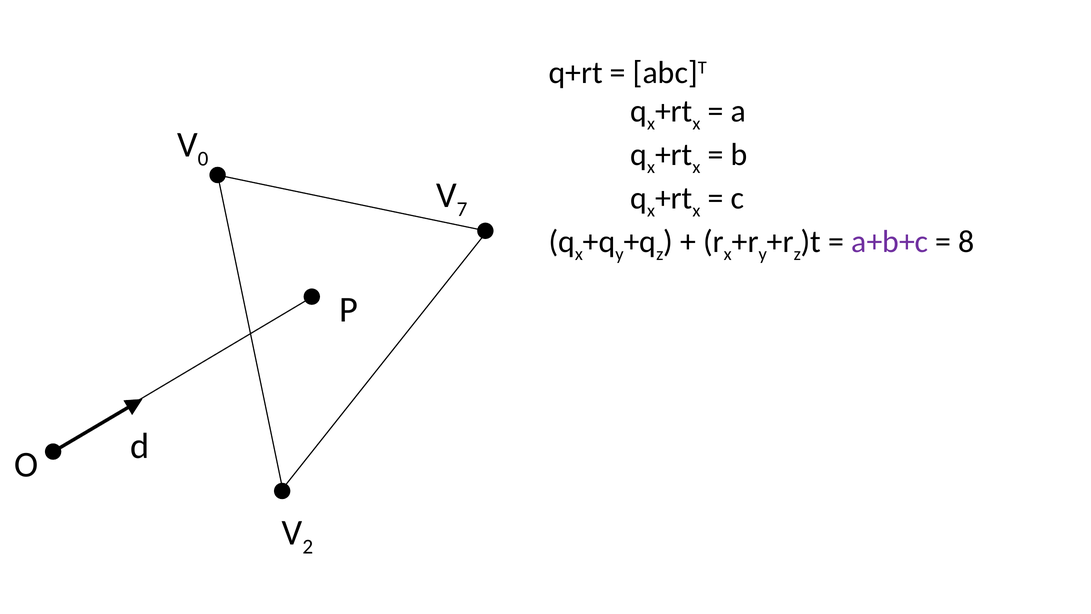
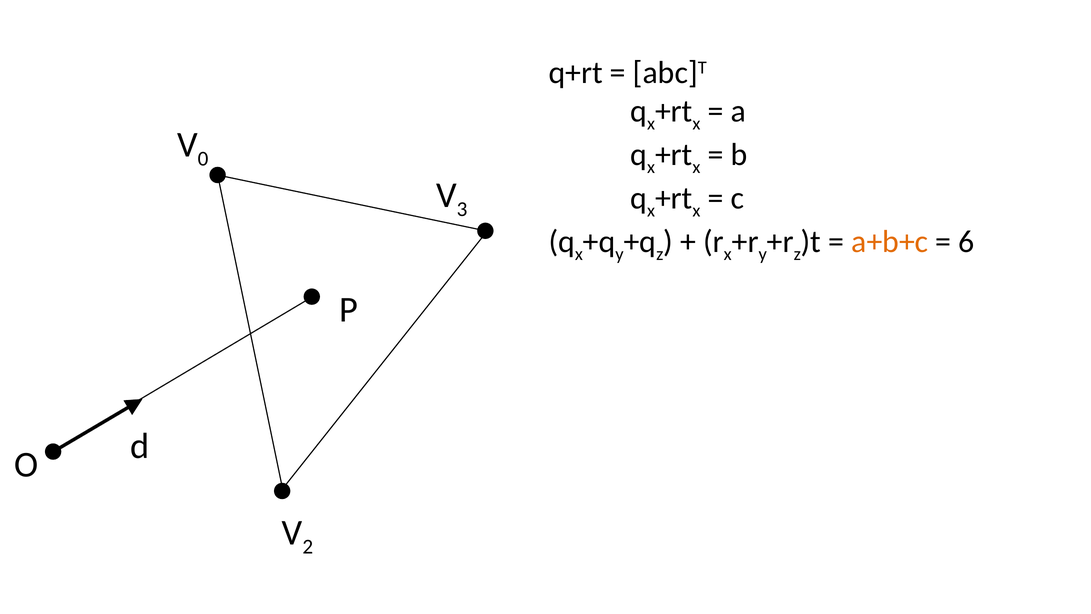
7: 7 -> 3 (462, 209)
a+b+c colour: purple -> orange (890, 241)
8: 8 -> 6 (967, 241)
